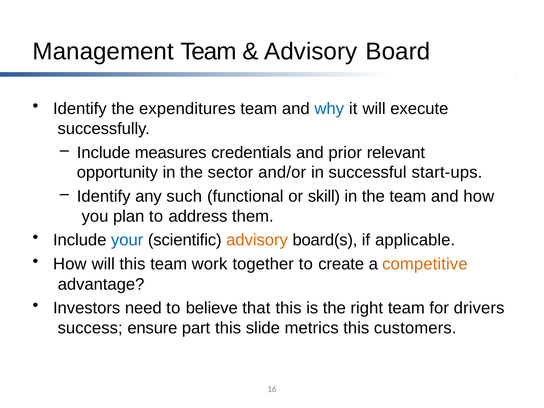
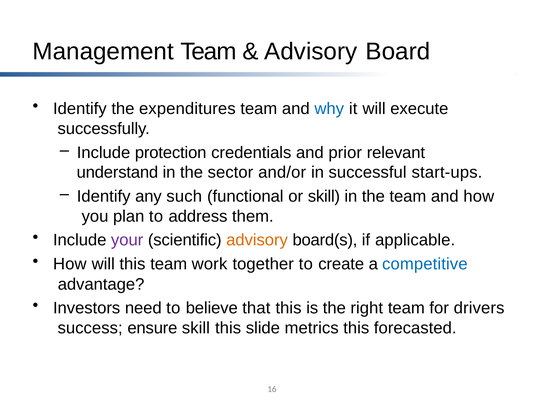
measures: measures -> protection (171, 153)
opportunity: opportunity -> understand (117, 173)
your colour: blue -> purple (127, 240)
competitive colour: orange -> blue (425, 264)
ensure part: part -> skill (196, 328)
customers: customers -> forecasted (415, 328)
